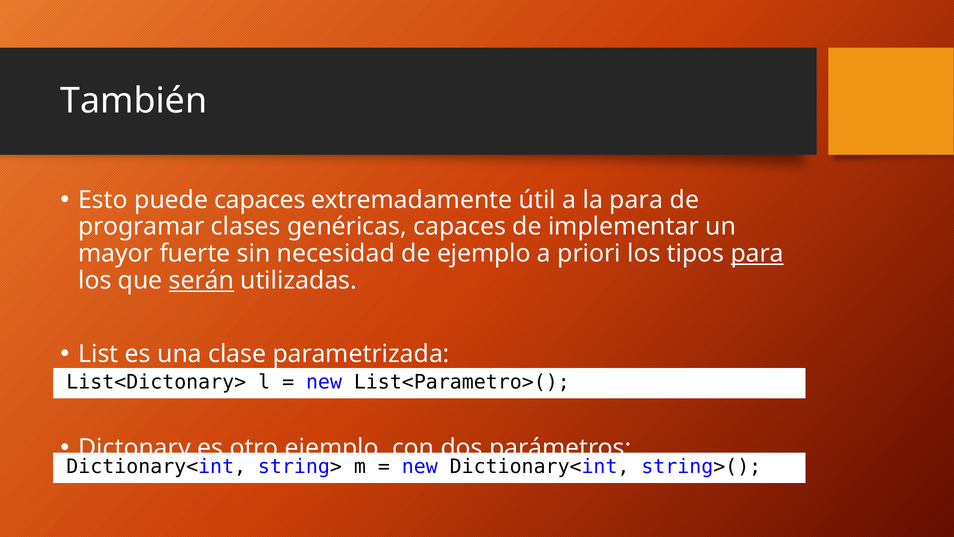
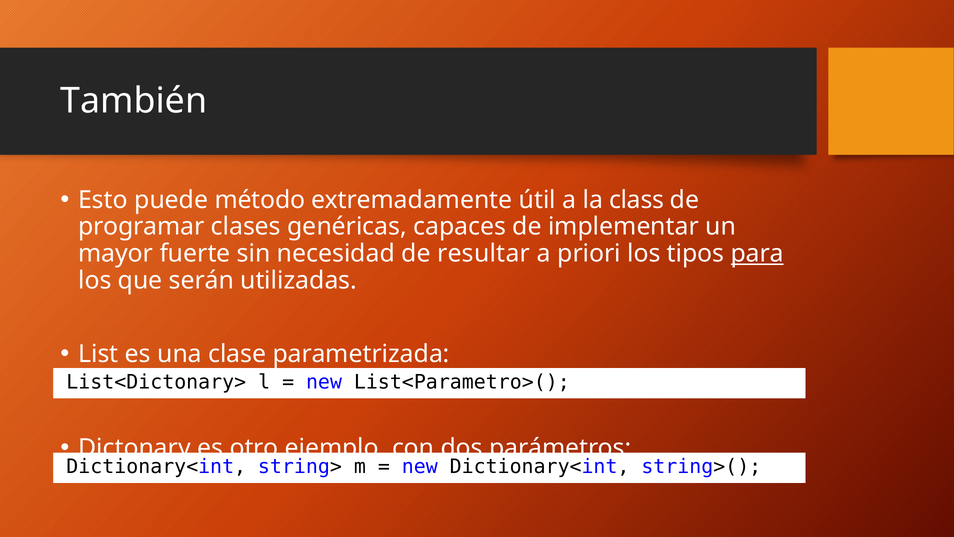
puede capaces: capaces -> método (260, 200)
la para: para -> class (637, 200)
de ejemplo: ejemplo -> resultar (484, 253)
serán underline: present -> none (201, 280)
